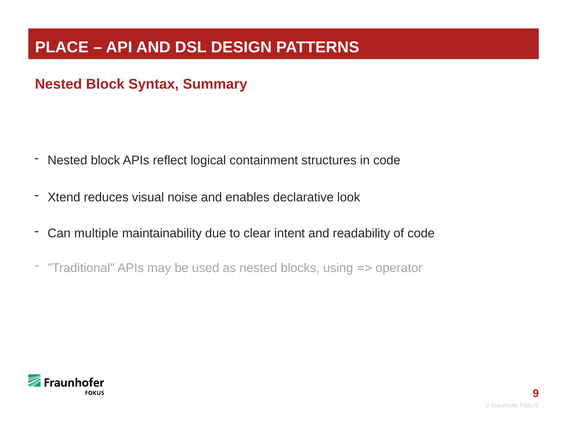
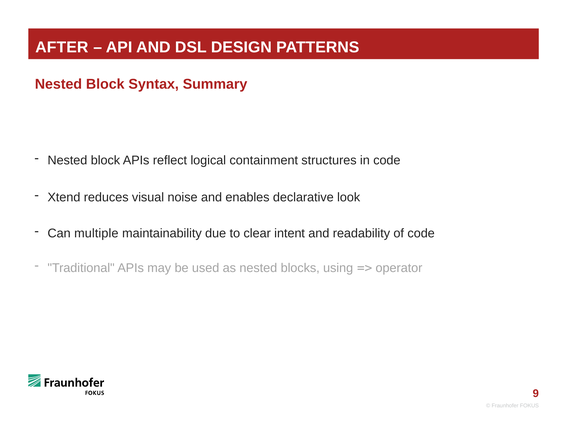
PLACE: PLACE -> AFTER (62, 47)
